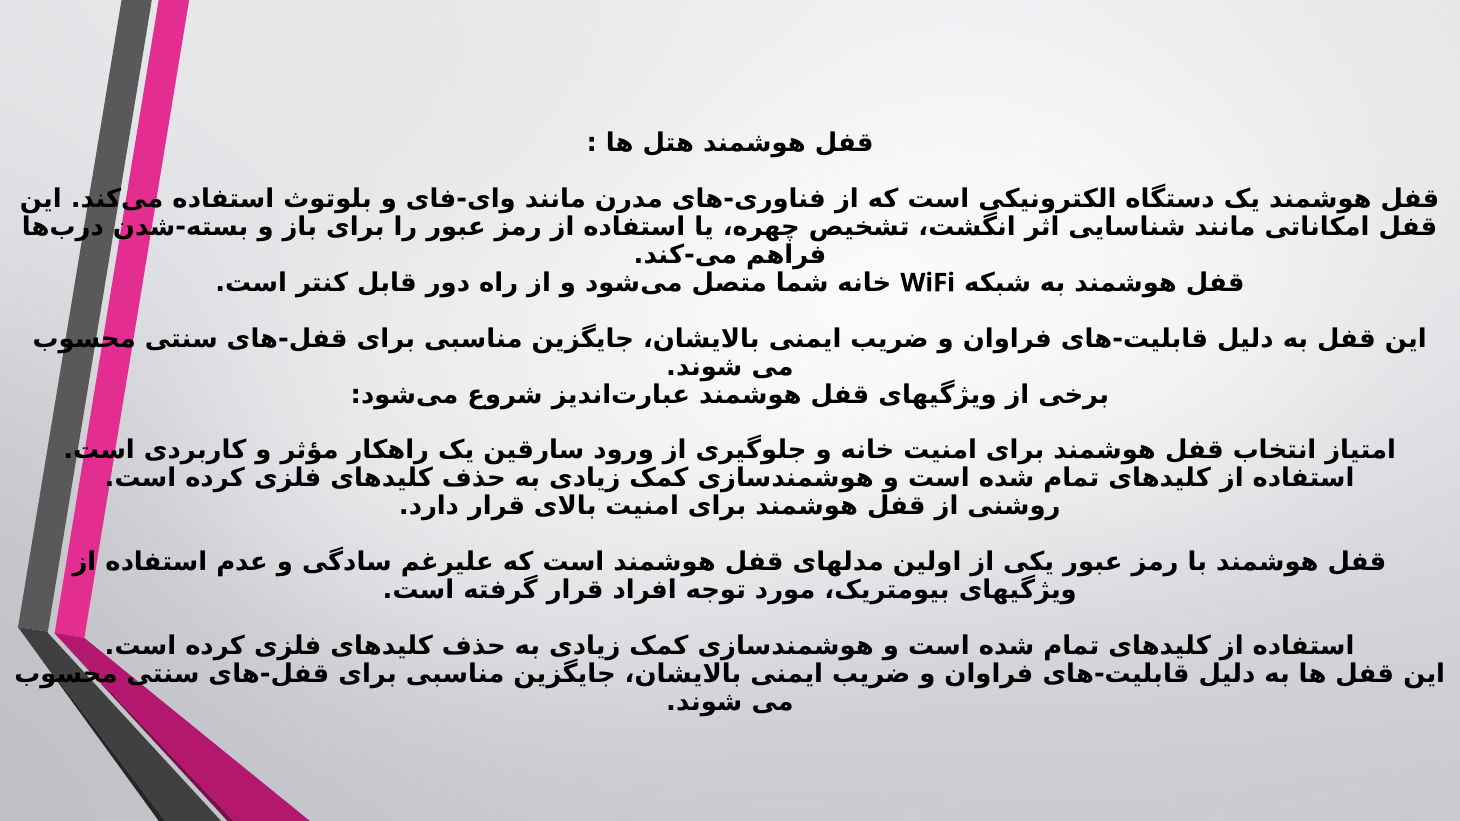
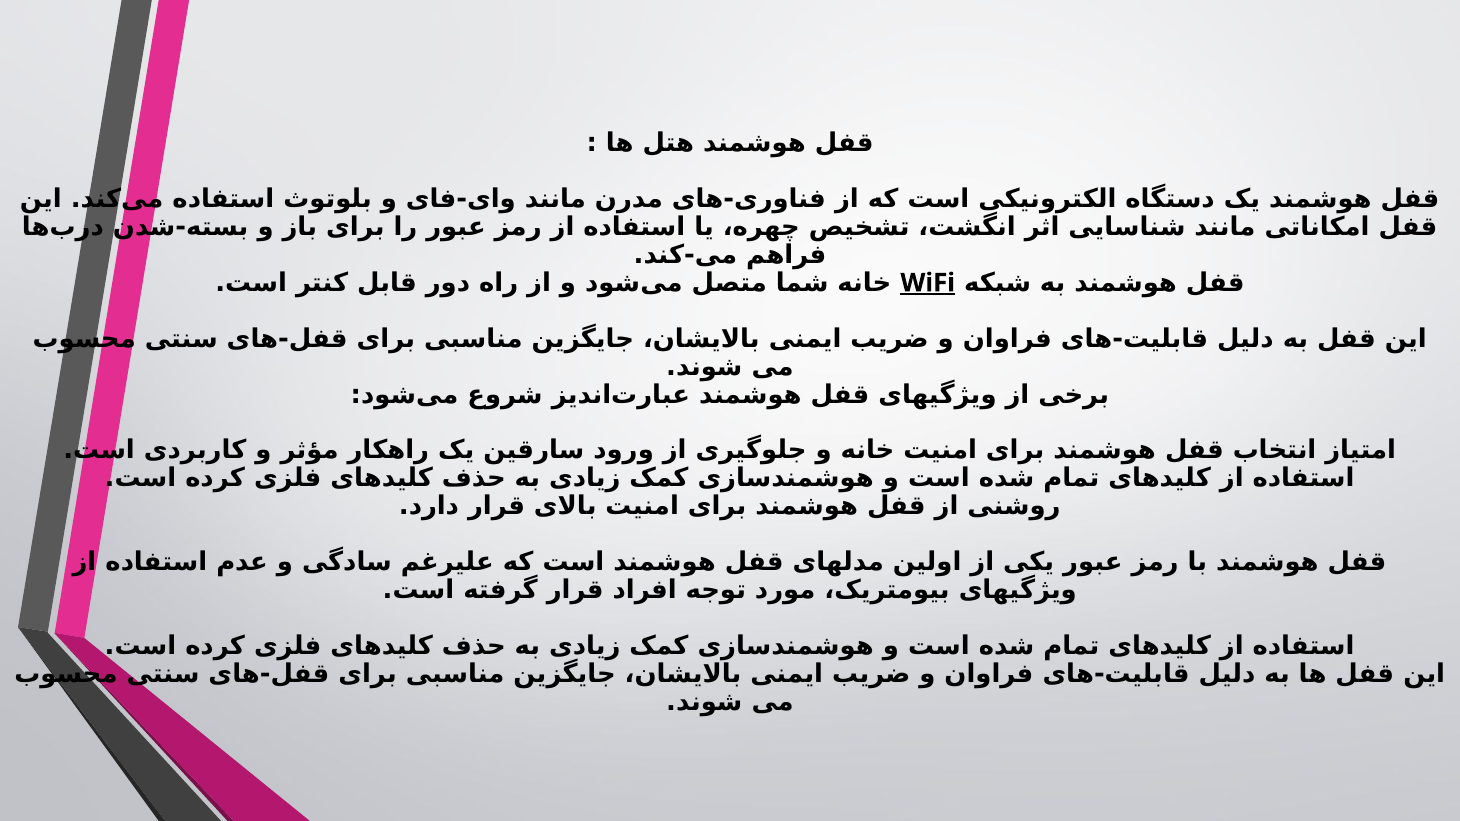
WiFi underline: none -> present (928, 283)
